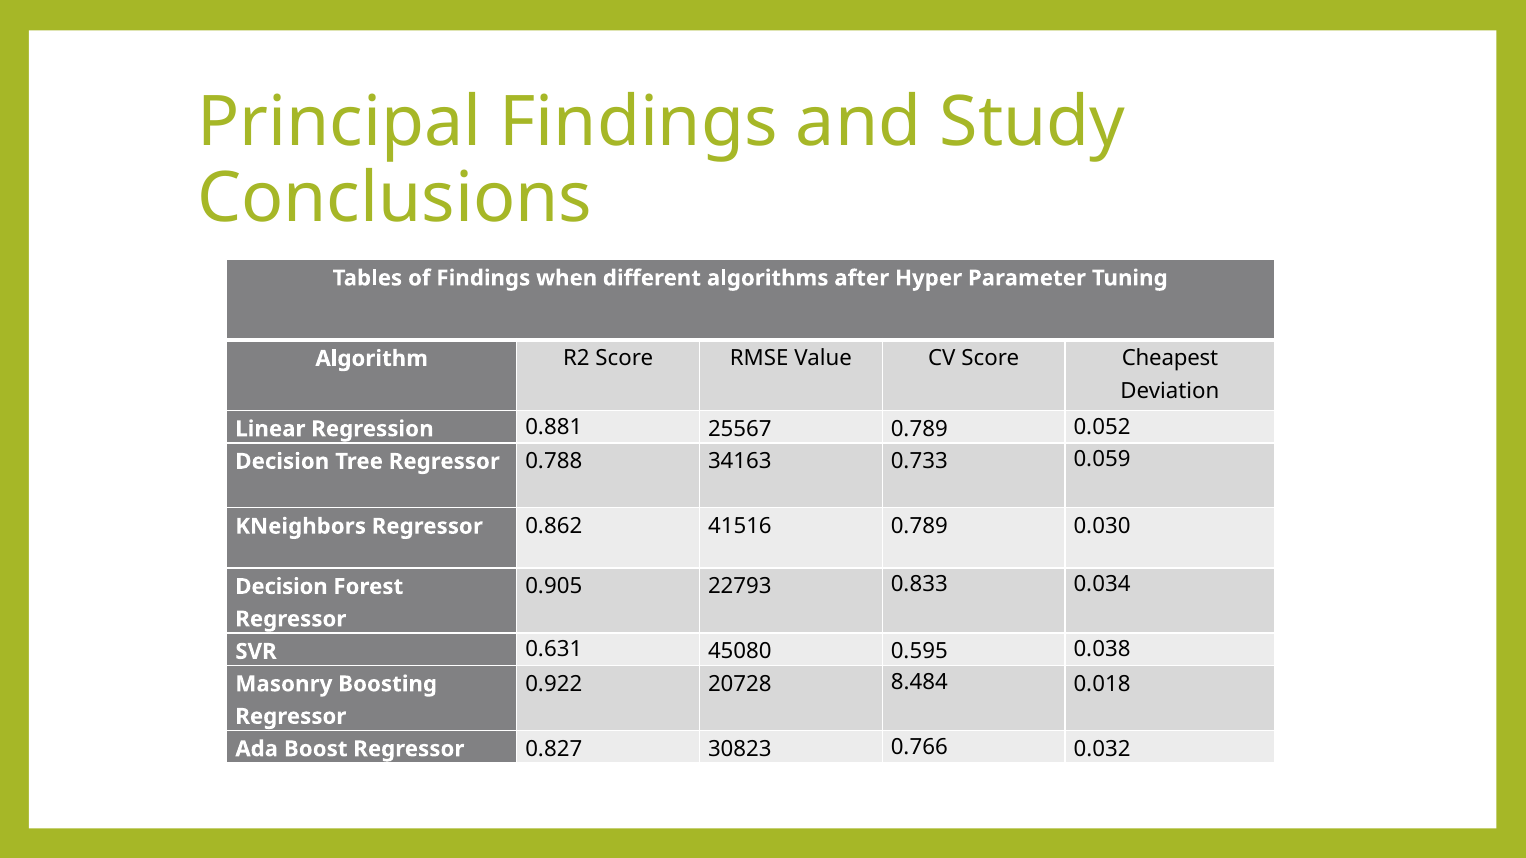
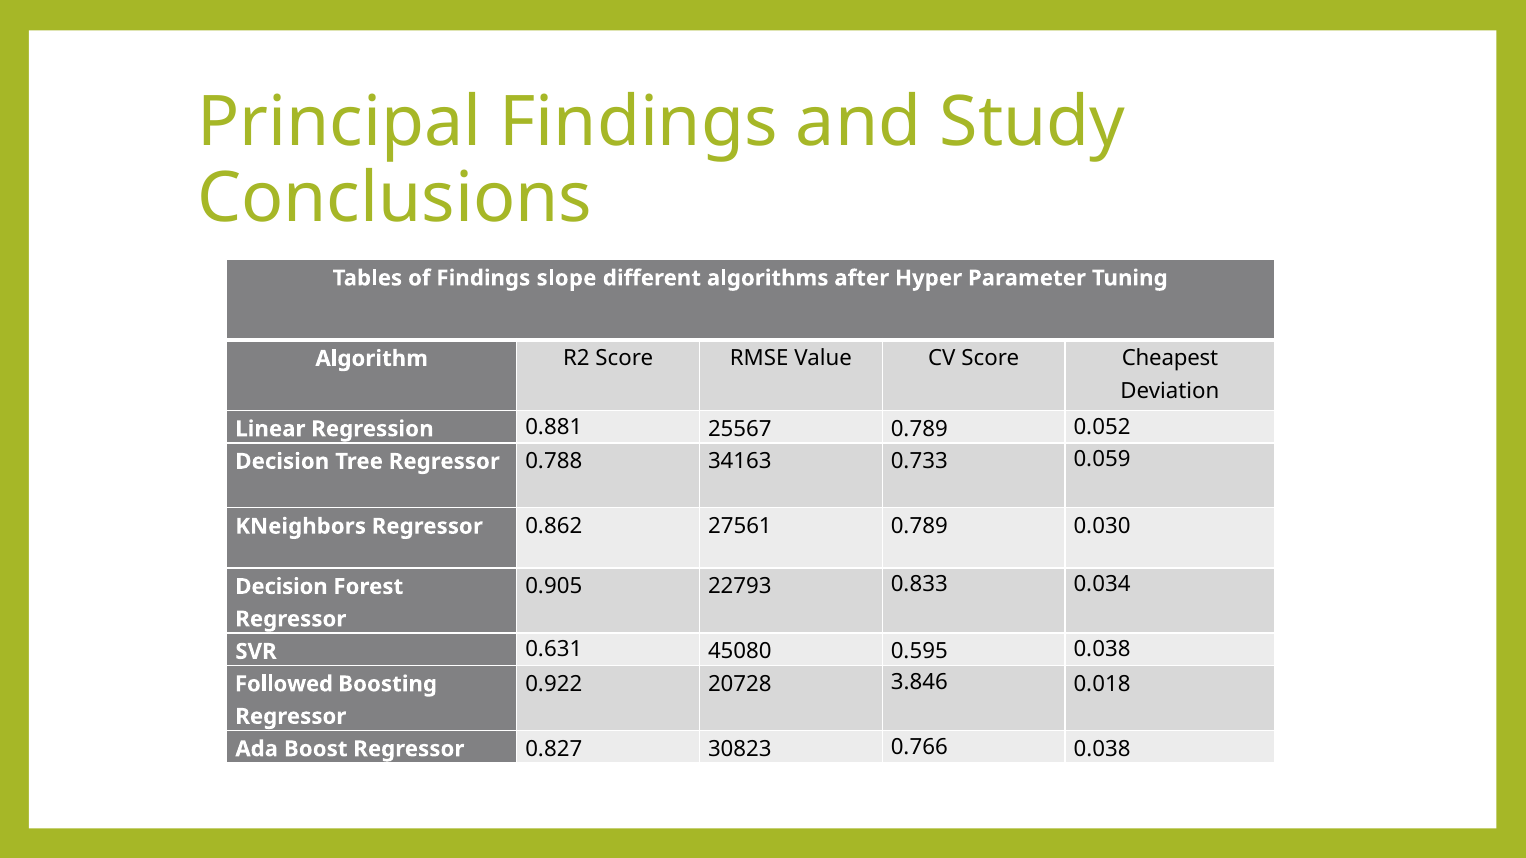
when: when -> slope (566, 278)
41516: 41516 -> 27561 (740, 527)
8.484: 8.484 -> 3.846 (919, 682)
Masonry: Masonry -> Followed (284, 684)
0.766 0.032: 0.032 -> 0.038 (1102, 749)
